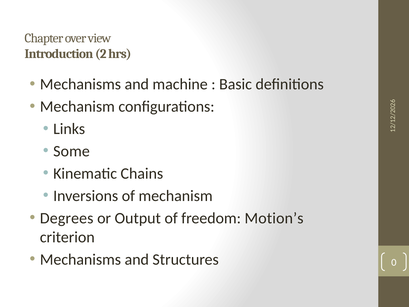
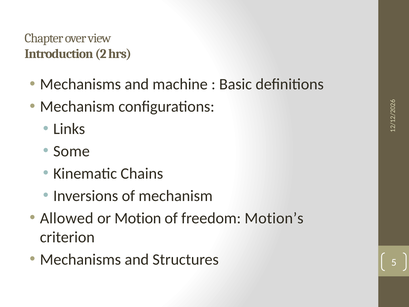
Degrees: Degrees -> Allowed (67, 218)
Output: Output -> Motion (138, 218)
Structures 0: 0 -> 5 (394, 262)
